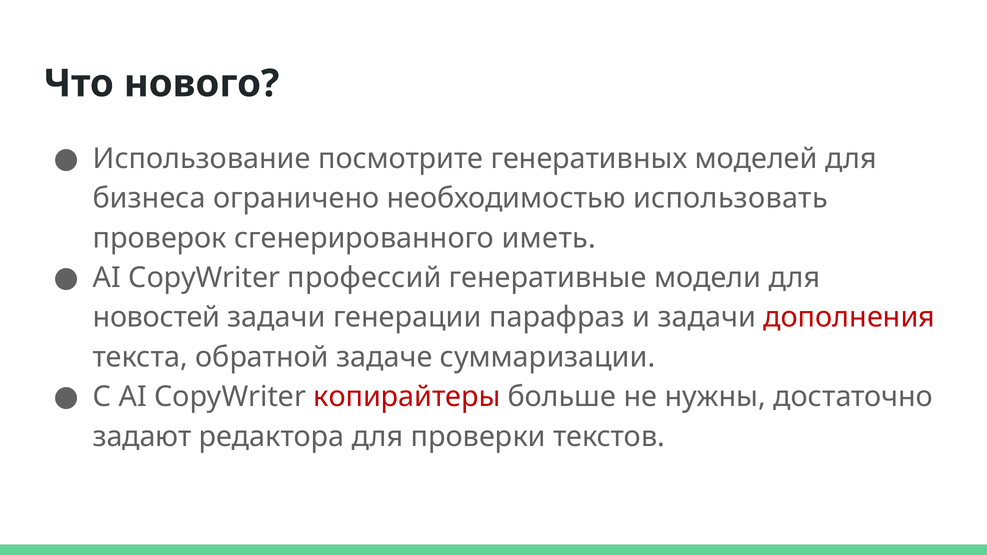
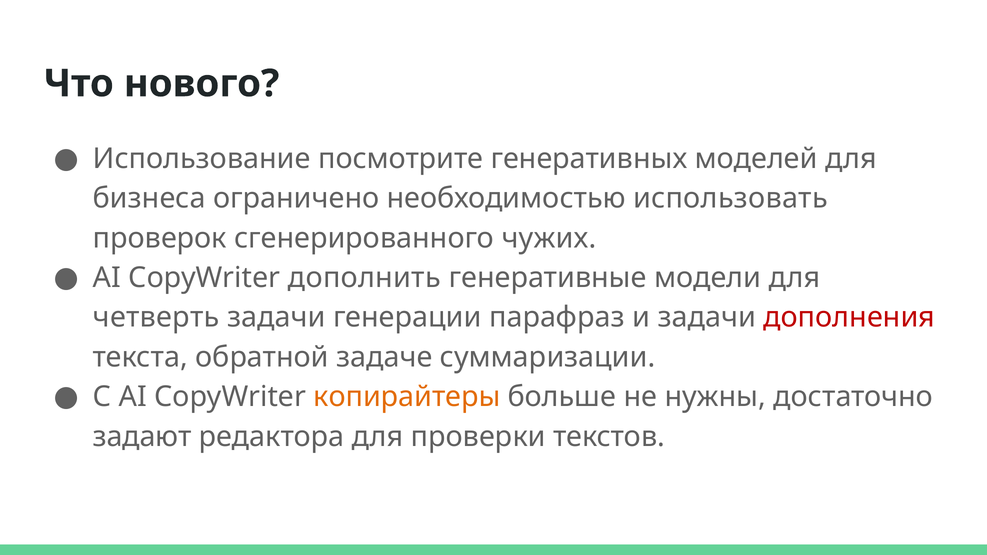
иметь: иметь -> чужих (549, 238)
профессий: профессий -> дополнить (364, 278)
новостей: новостей -> четверть (156, 318)
копирайтеры colour: red -> orange (407, 397)
